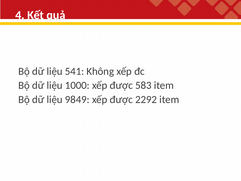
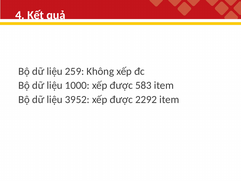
541: 541 -> 259 (75, 71)
9849: 9849 -> 3952 (77, 99)
